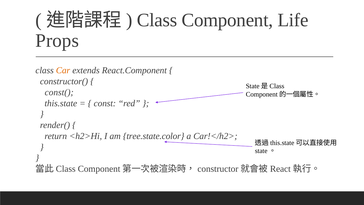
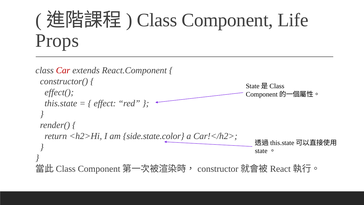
Car colour: orange -> red (63, 70)
const(: const( -> effect( (59, 92)
const: const -> effect (105, 103)
tree.state.color: tree.state.color -> side.state.color (154, 136)
